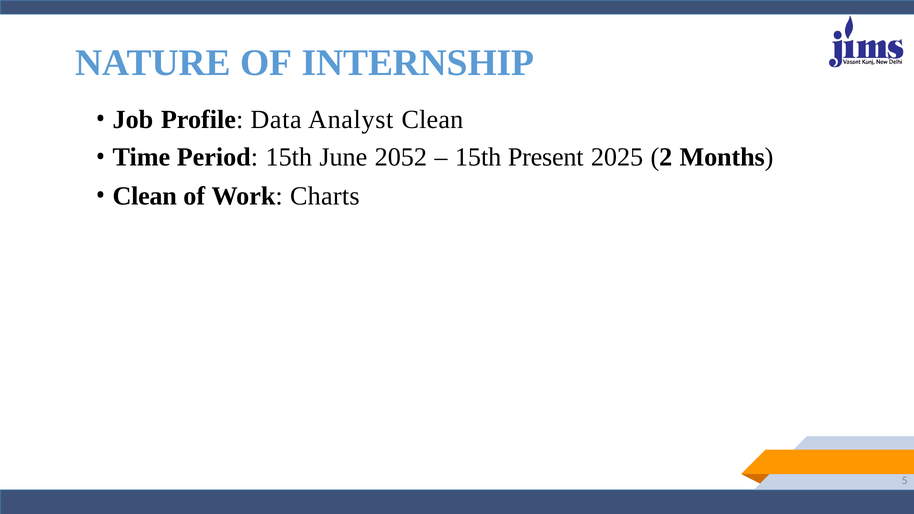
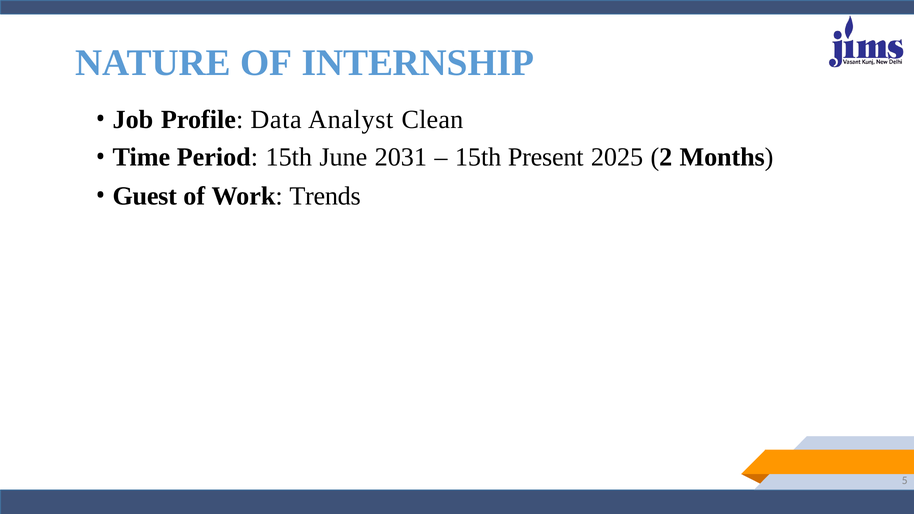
2052: 2052 -> 2031 (401, 157)
Clean: Clean -> Guest (145, 196)
Charts: Charts -> Trends (325, 196)
